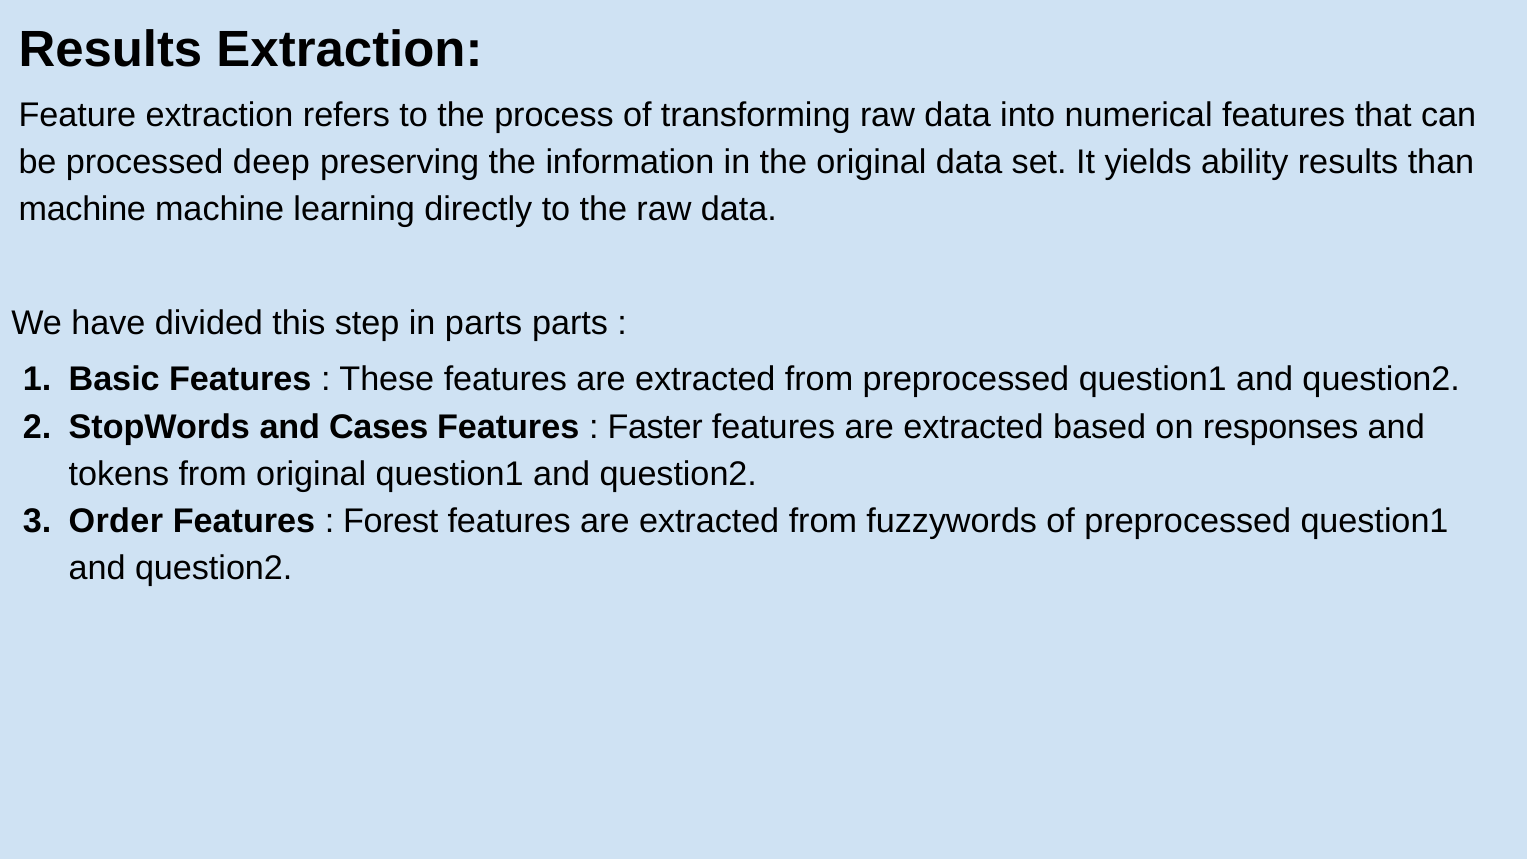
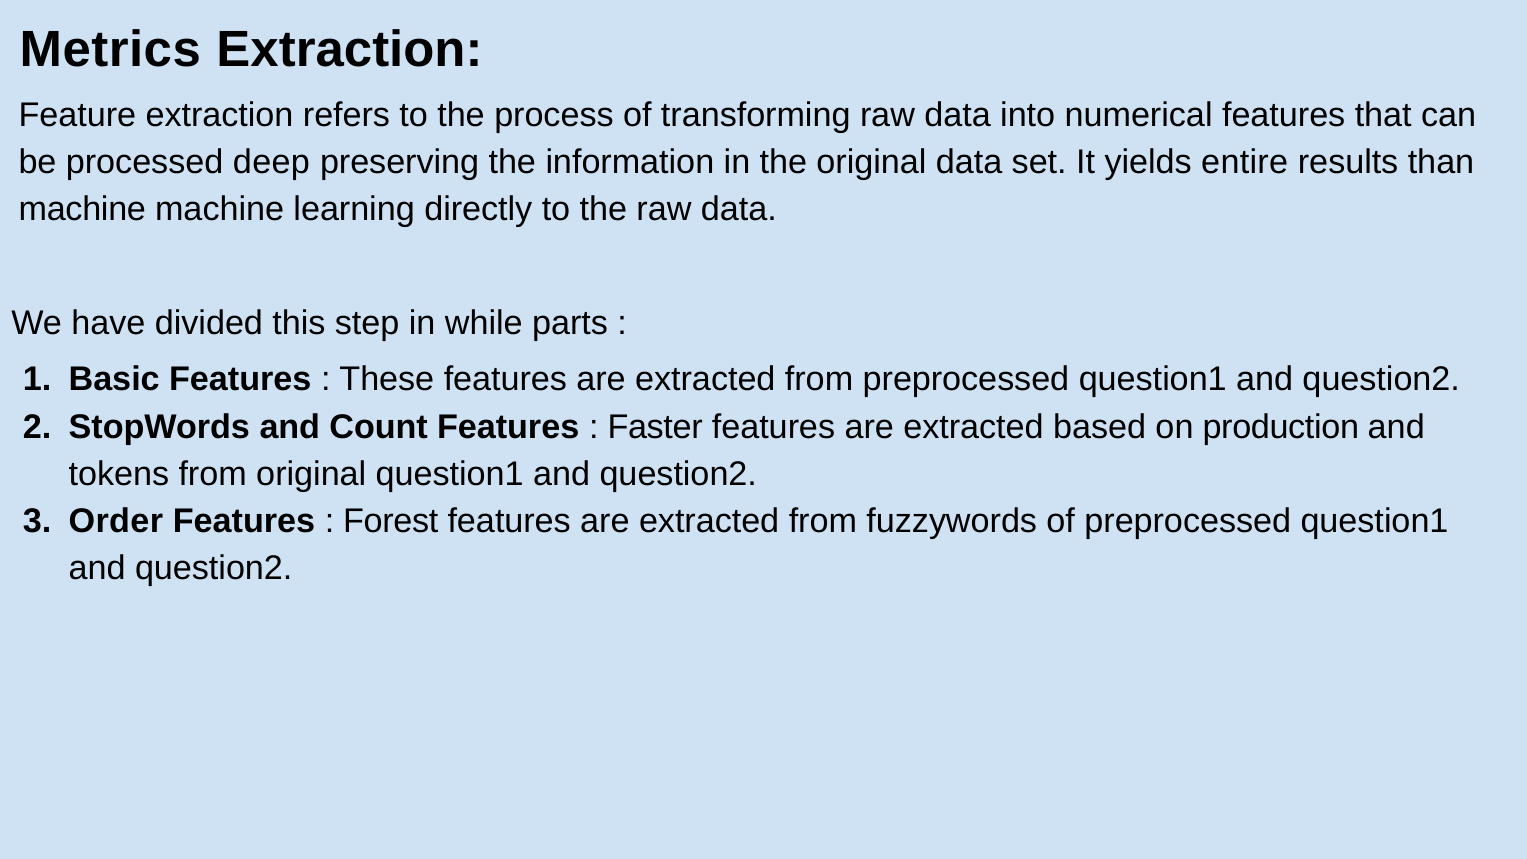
Results: Results -> Metrics (110, 49)
ability: ability -> entire (1245, 162)
in parts: parts -> while (484, 323)
Cases: Cases -> Count (379, 427)
responses: responses -> production (1281, 427)
